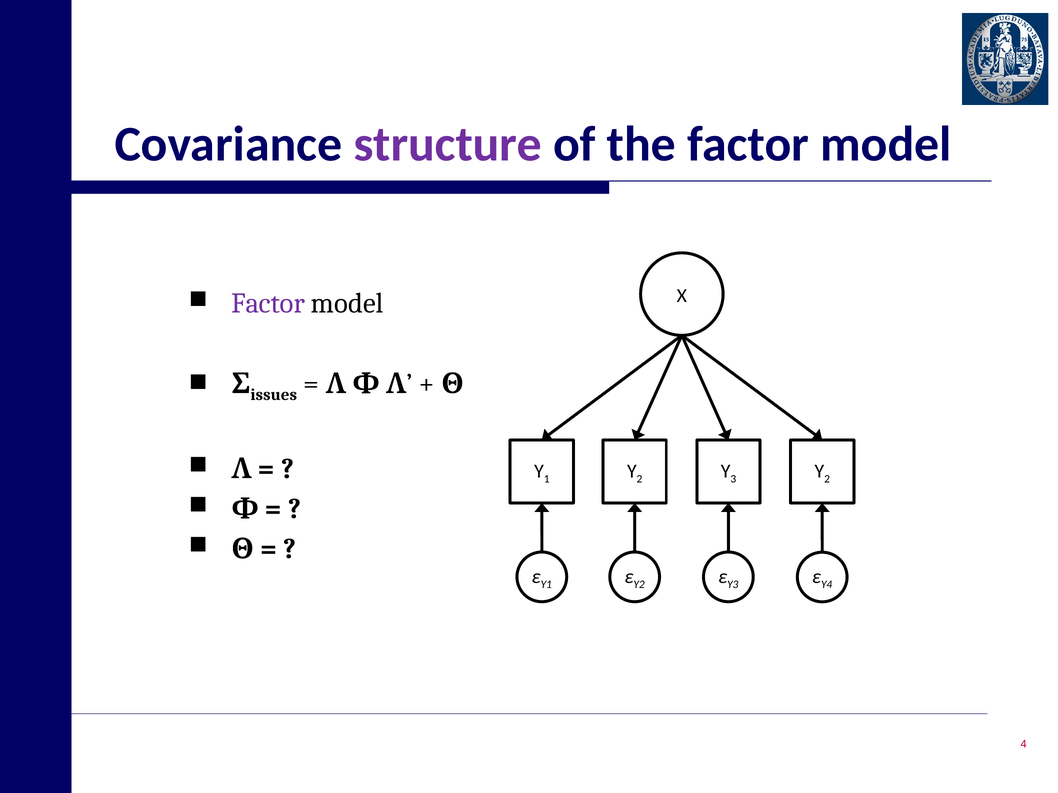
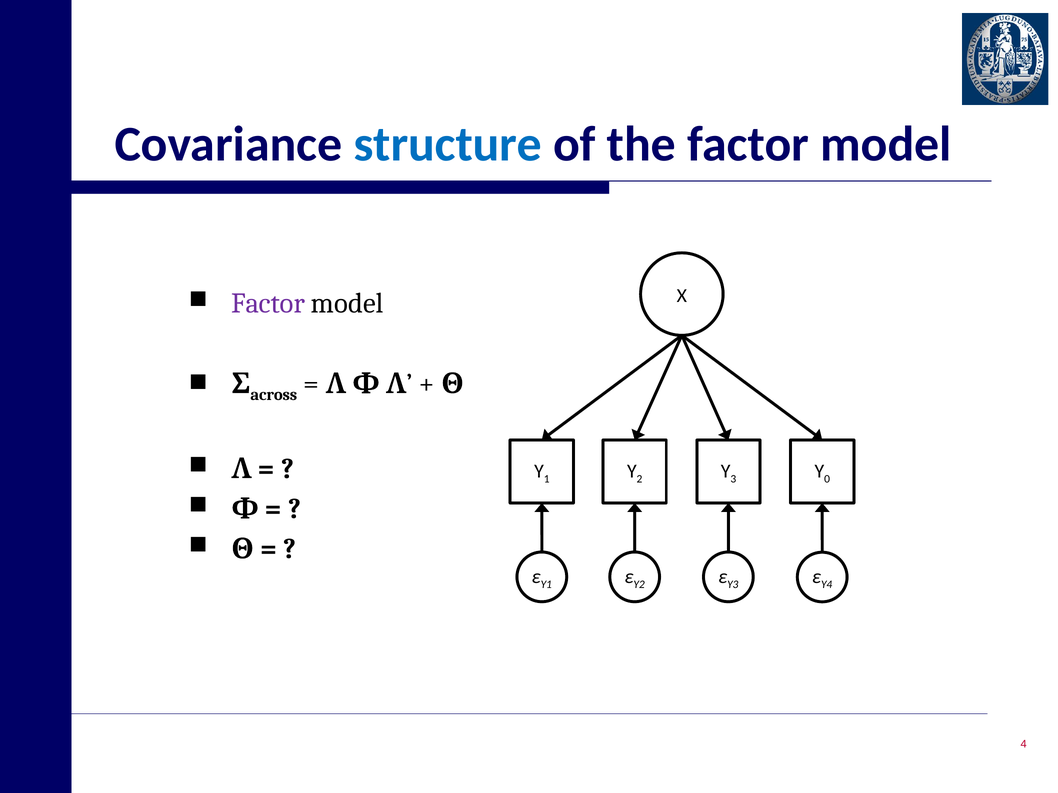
structure colour: purple -> blue (448, 144)
issues: issues -> across (274, 395)
2: 2 -> 0 (827, 479)
